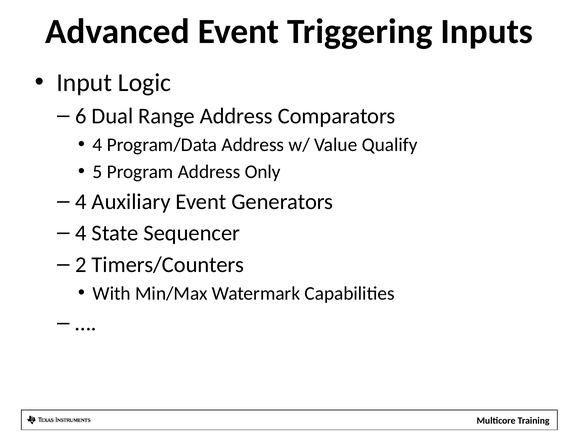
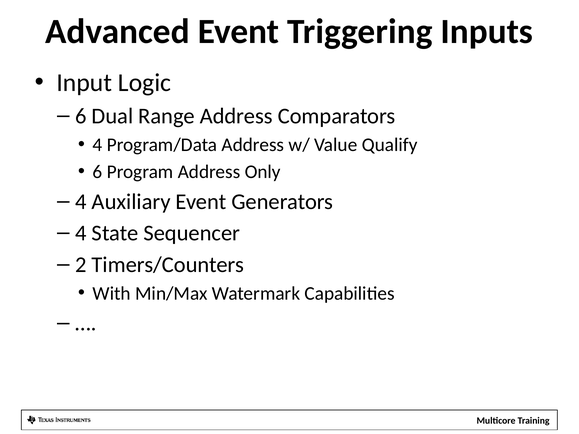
5: 5 -> 6 (98, 172)
